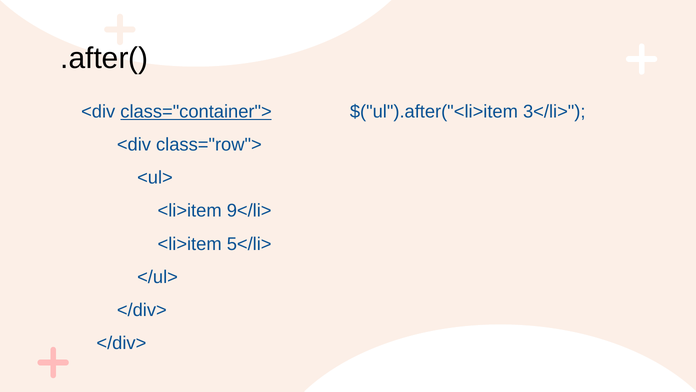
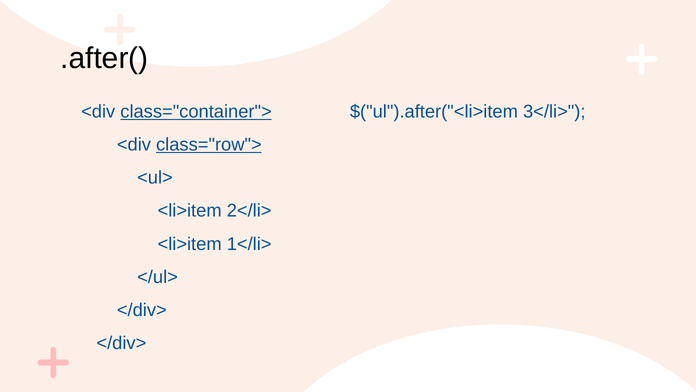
class="row"> underline: none -> present (209, 145)
9</li>: 9</li> -> 2</li> (249, 211)
5</li>: 5</li> -> 1</li> (249, 244)
